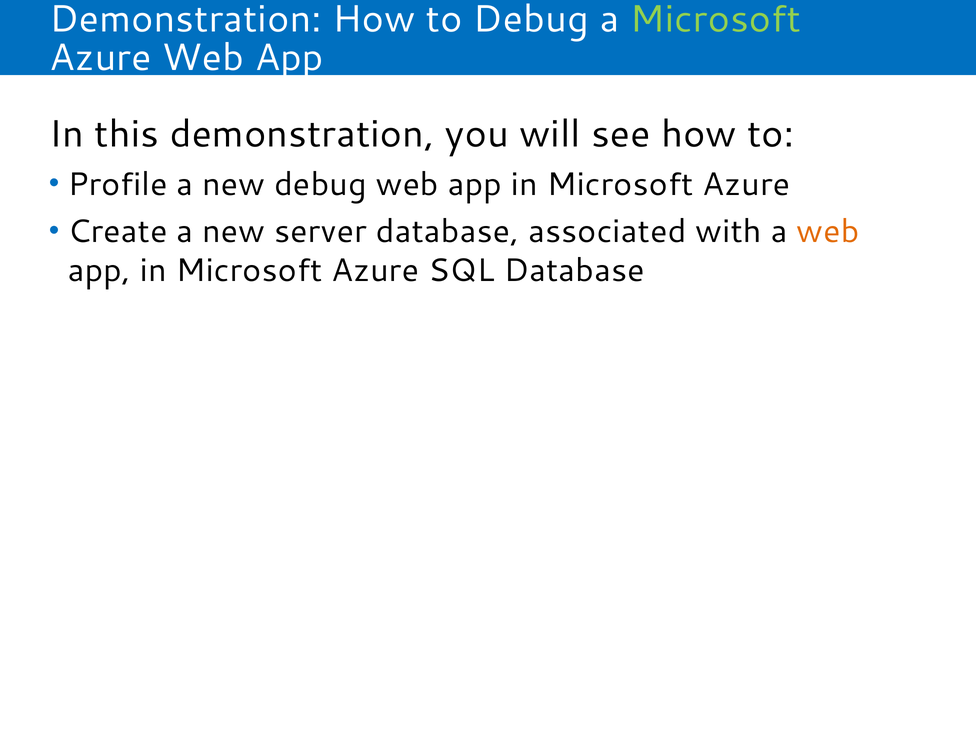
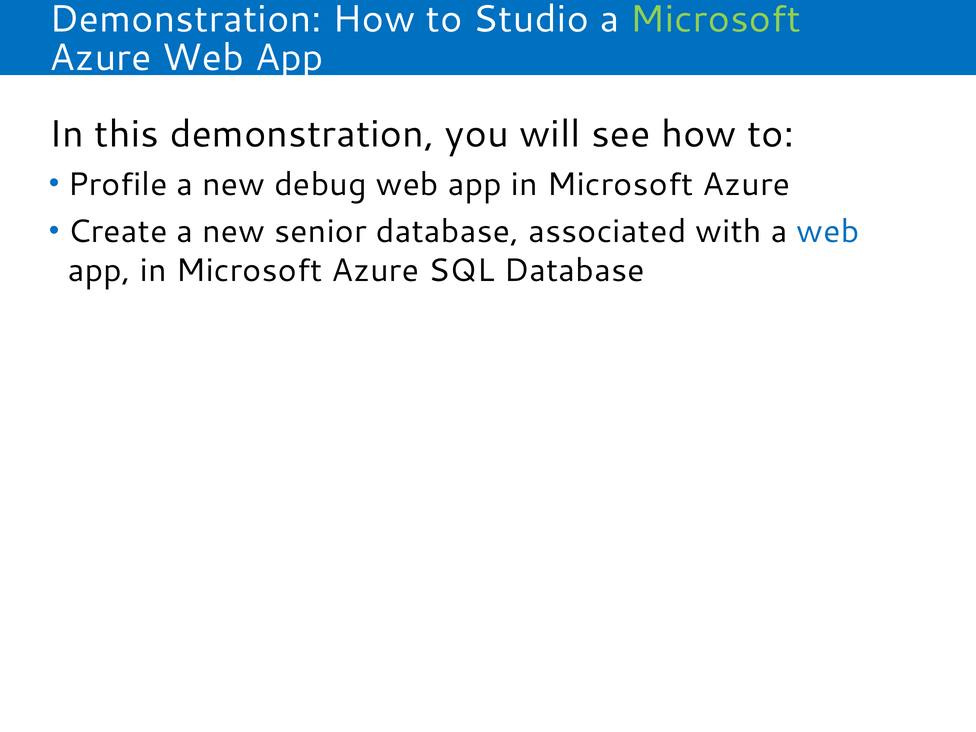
to Debug: Debug -> Studio (531, 19)
server: server -> senior (320, 232)
web colour: orange -> blue (828, 232)
